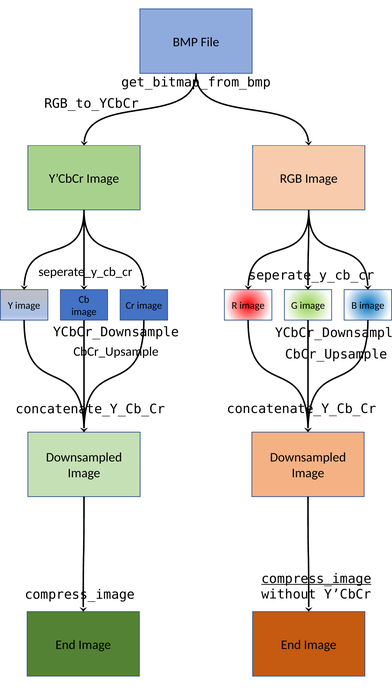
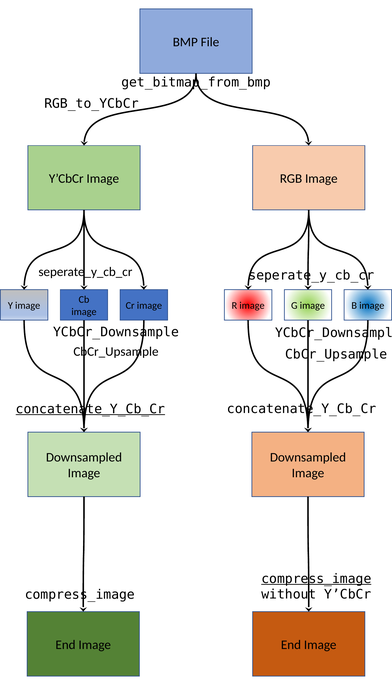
concatenate_Y_Cb_Cr underline: none -> present (90, 409)
